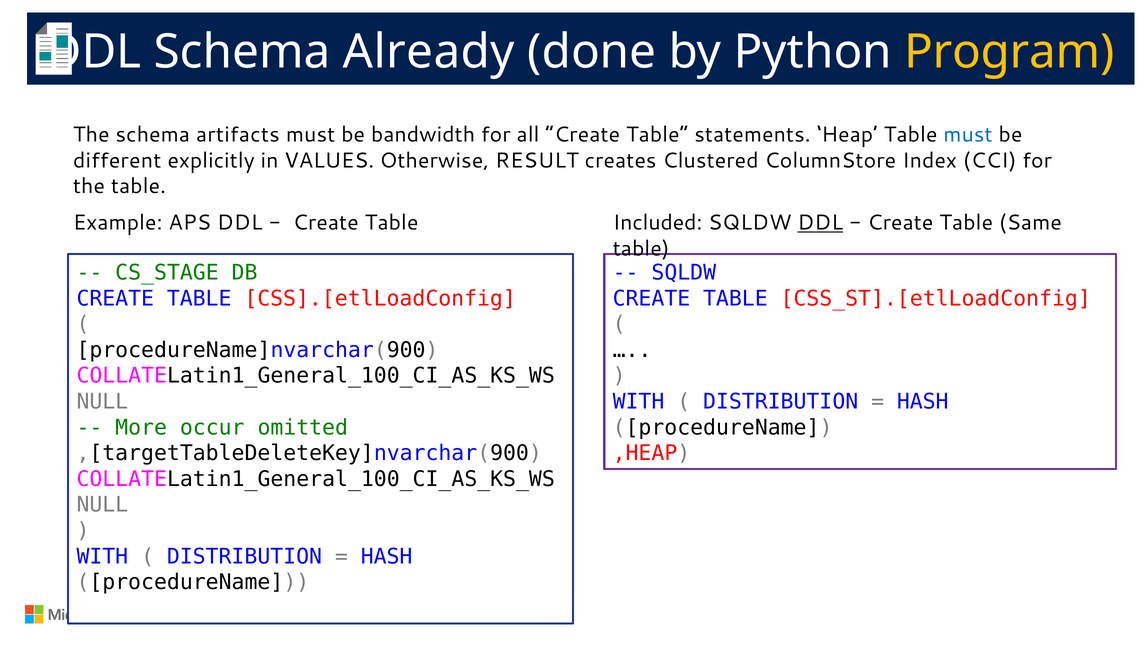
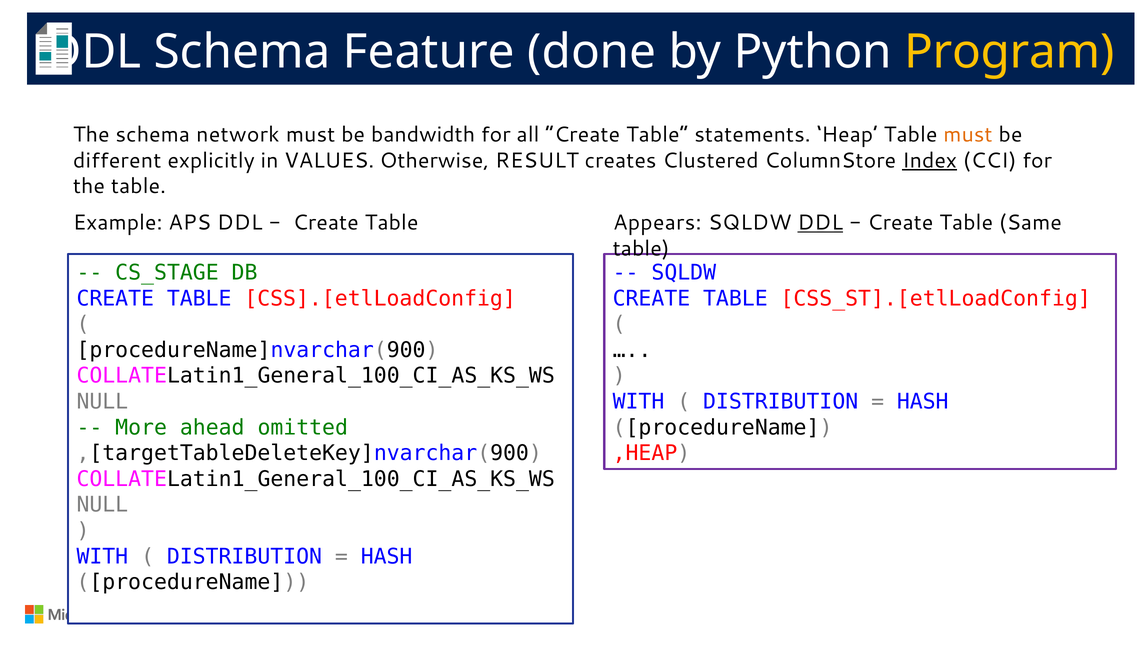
Already: Already -> Feature (429, 52)
artifacts: artifacts -> network (238, 135)
must colour: blue -> orange (968, 135)
Index underline: none -> present (929, 160)
Included: Included -> Appears (657, 223)
occur: occur -> ahead (212, 427)
